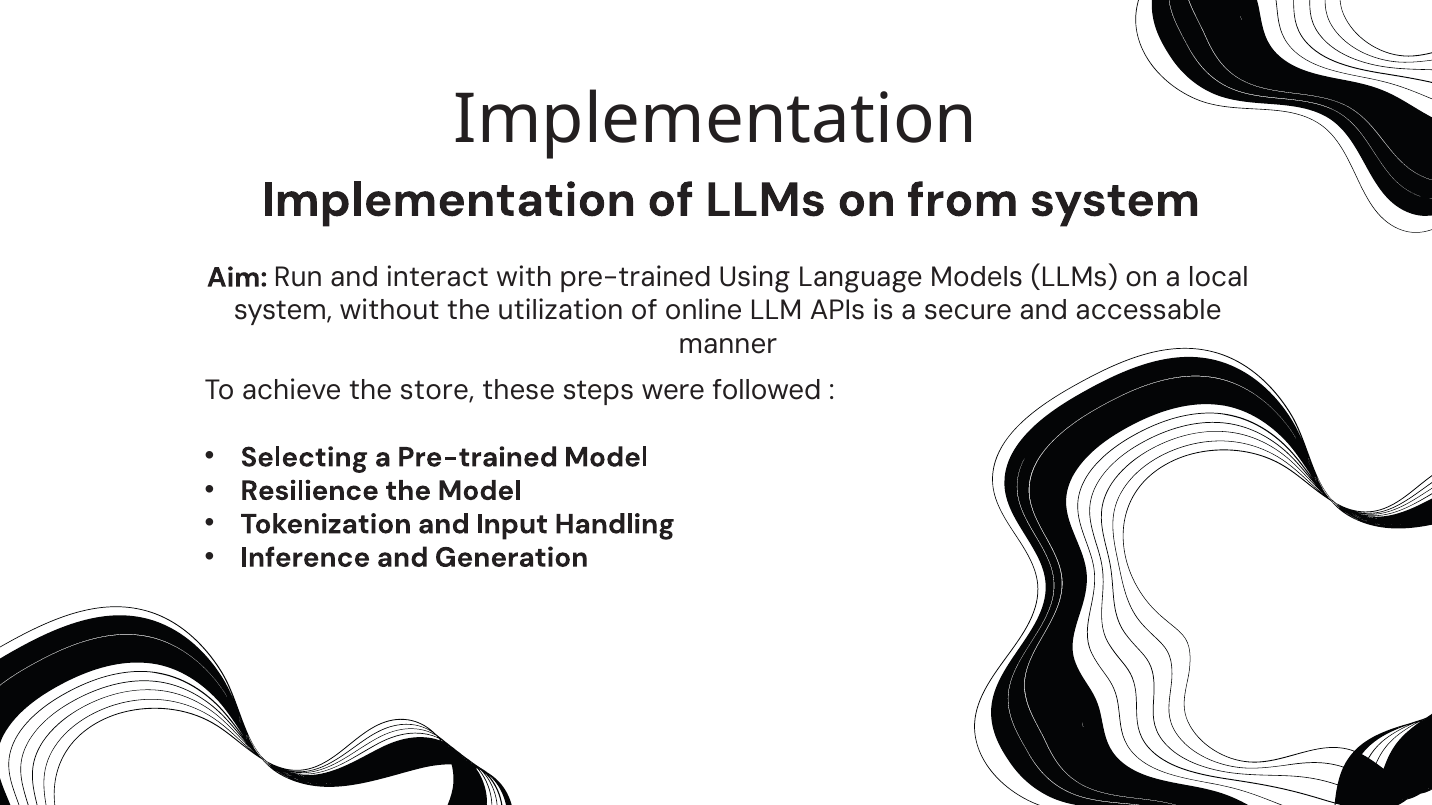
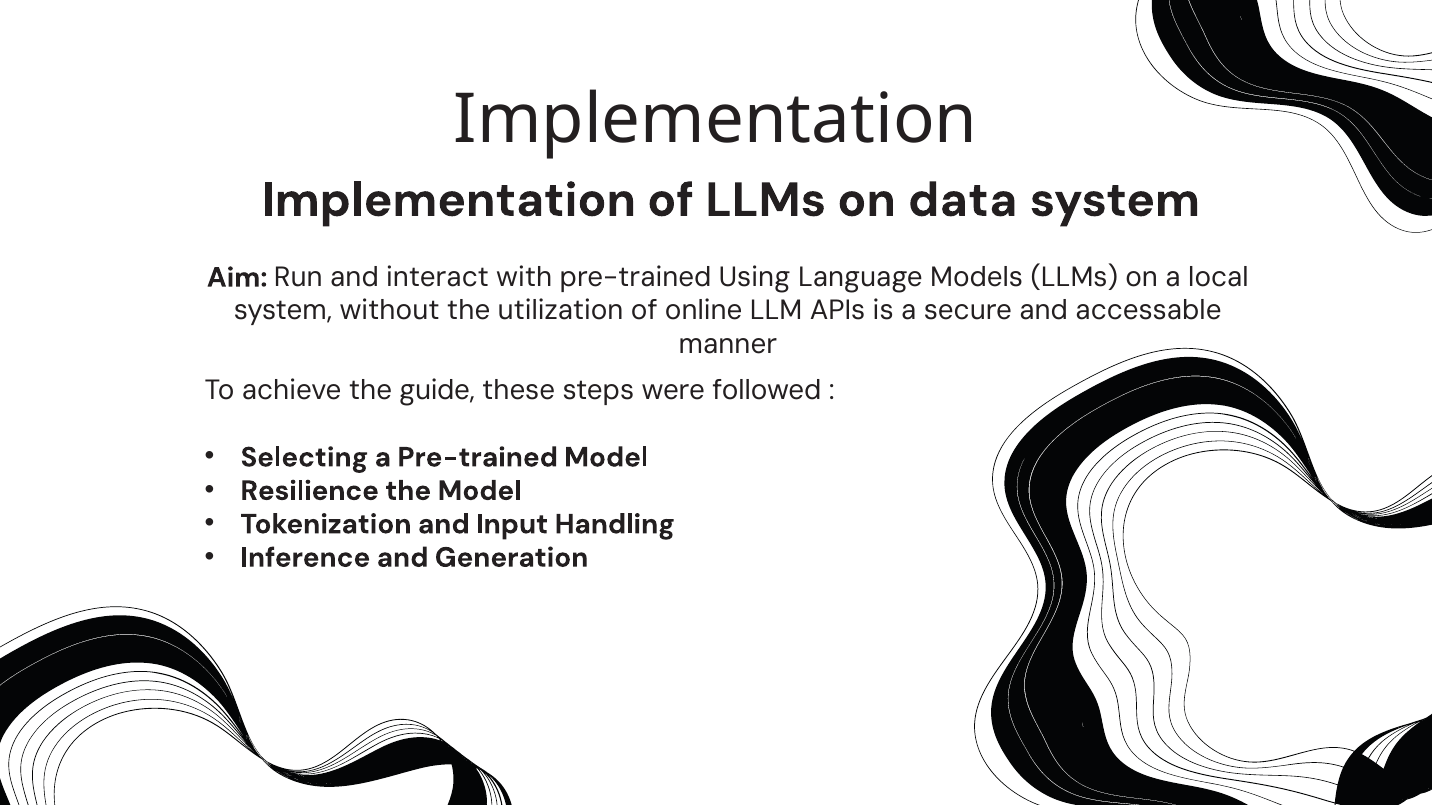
from: from -> data (963, 200)
store: store -> guide (437, 391)
